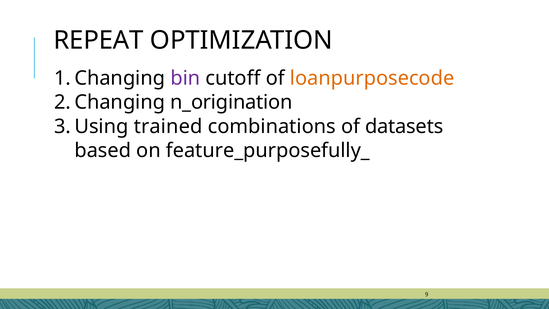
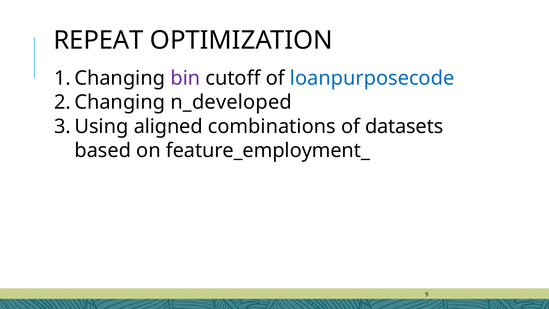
loanpurposecode colour: orange -> blue (372, 78)
n_origination: n_origination -> n_developed (231, 102)
trained: trained -> aligned (168, 126)
feature_purposefully_: feature_purposefully_ -> feature_employment_ (268, 150)
